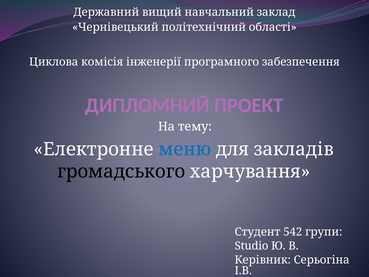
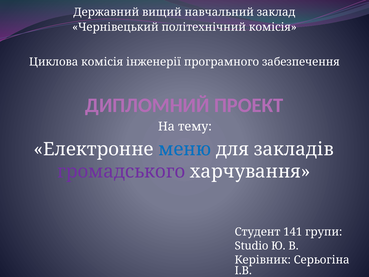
політехнічний області: області -> комісія (273, 27)
громадського colour: black -> purple (121, 171)
542: 542 -> 141 (293, 232)
